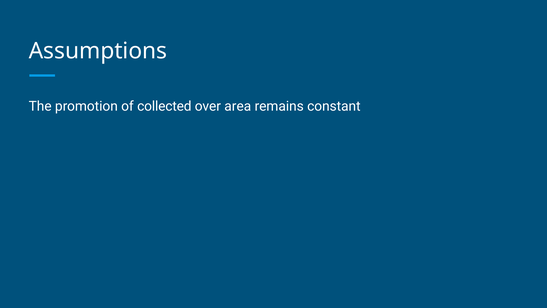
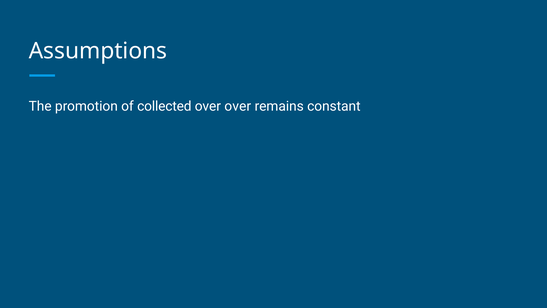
over area: area -> over (238, 106)
